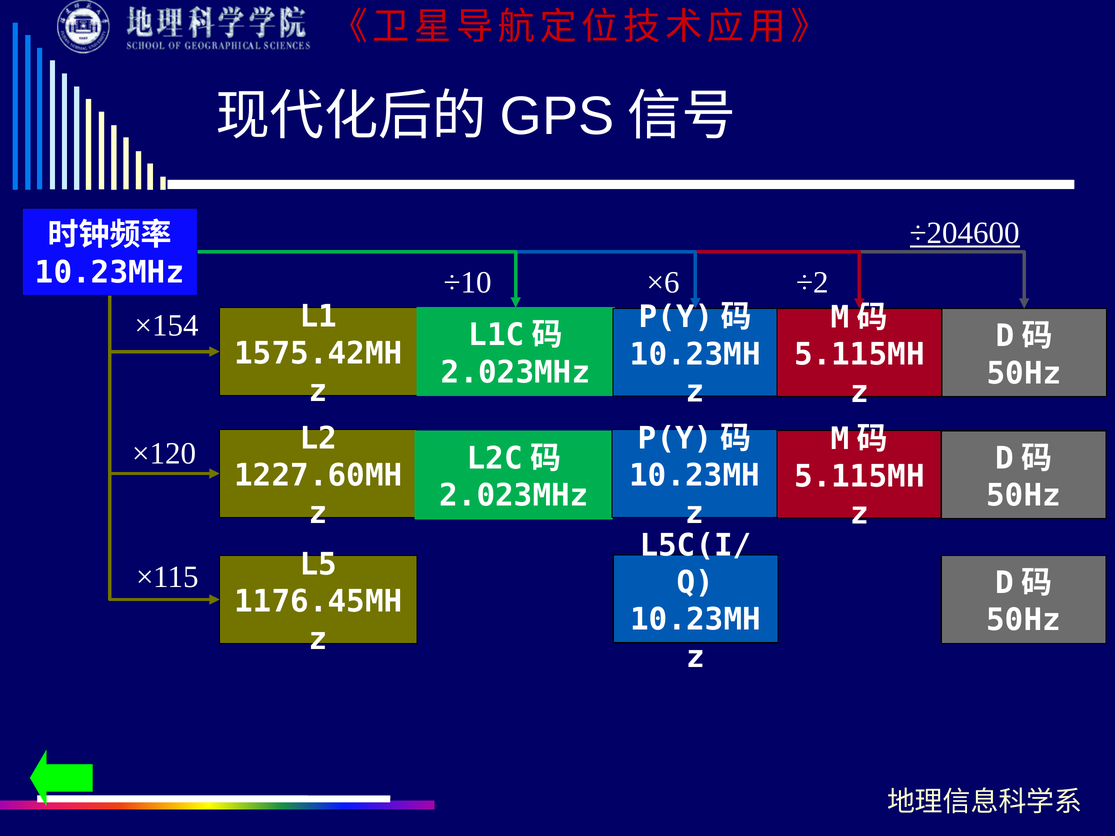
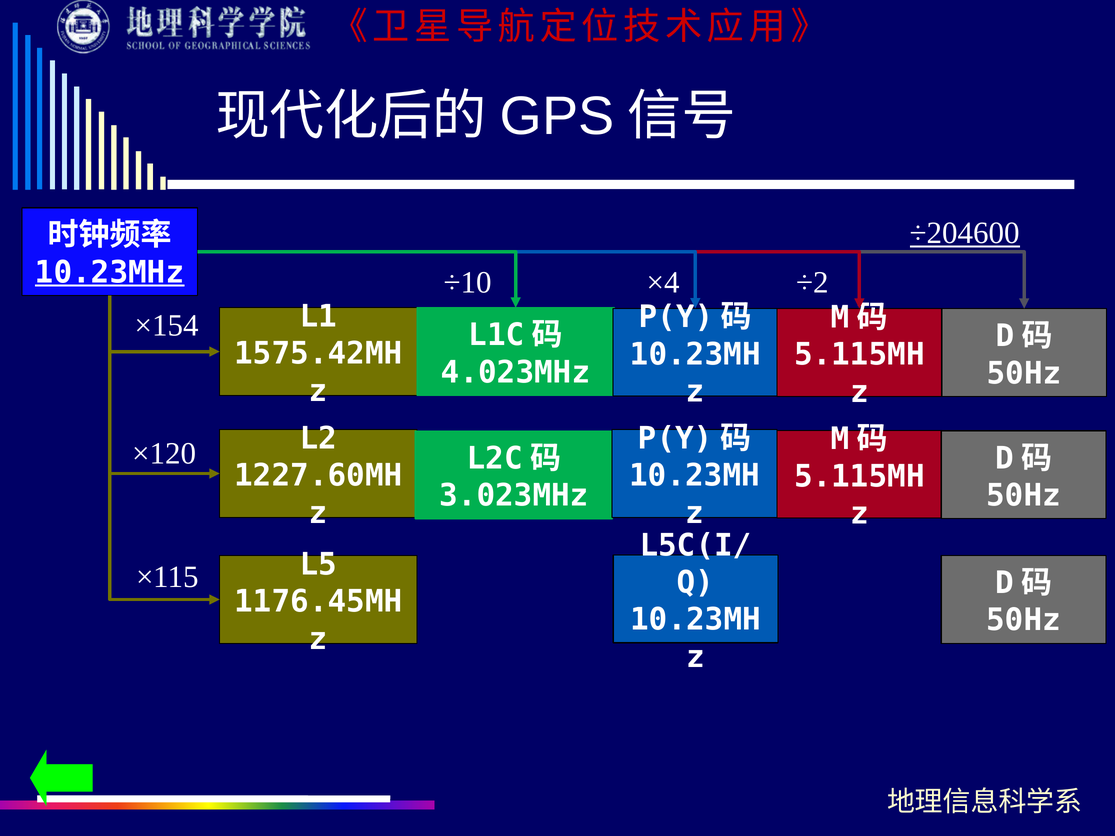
10.23MHz underline: none -> present (110, 272)
×6: ×6 -> ×4 (663, 283)
2.023MHz: 2.023MHz -> 4.023MHz (516, 372)
2.023MHz: 2.023MHz -> 3.023MHz (514, 496)
